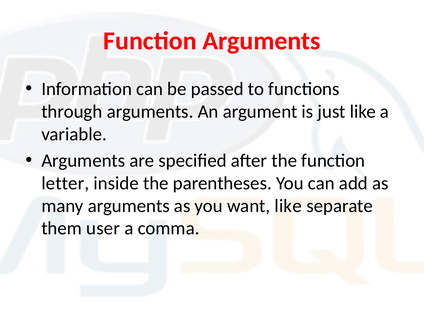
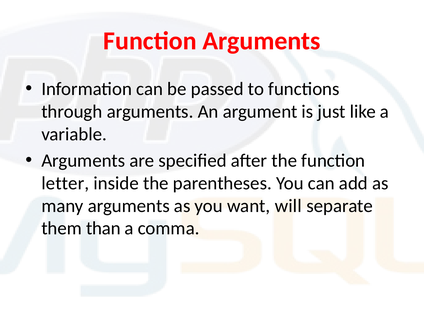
want like: like -> will (288, 206)
user: user -> than (103, 228)
